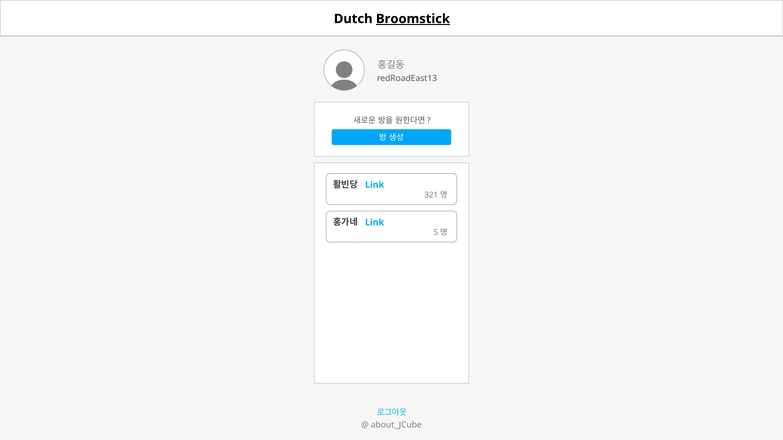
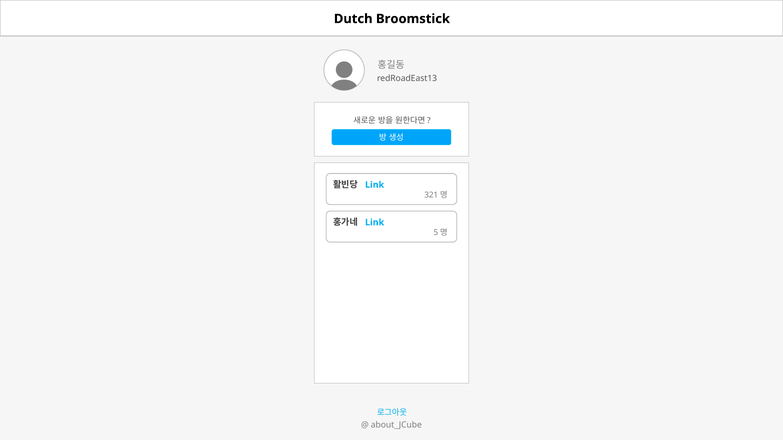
Broomstick underline: present -> none (413, 19)
